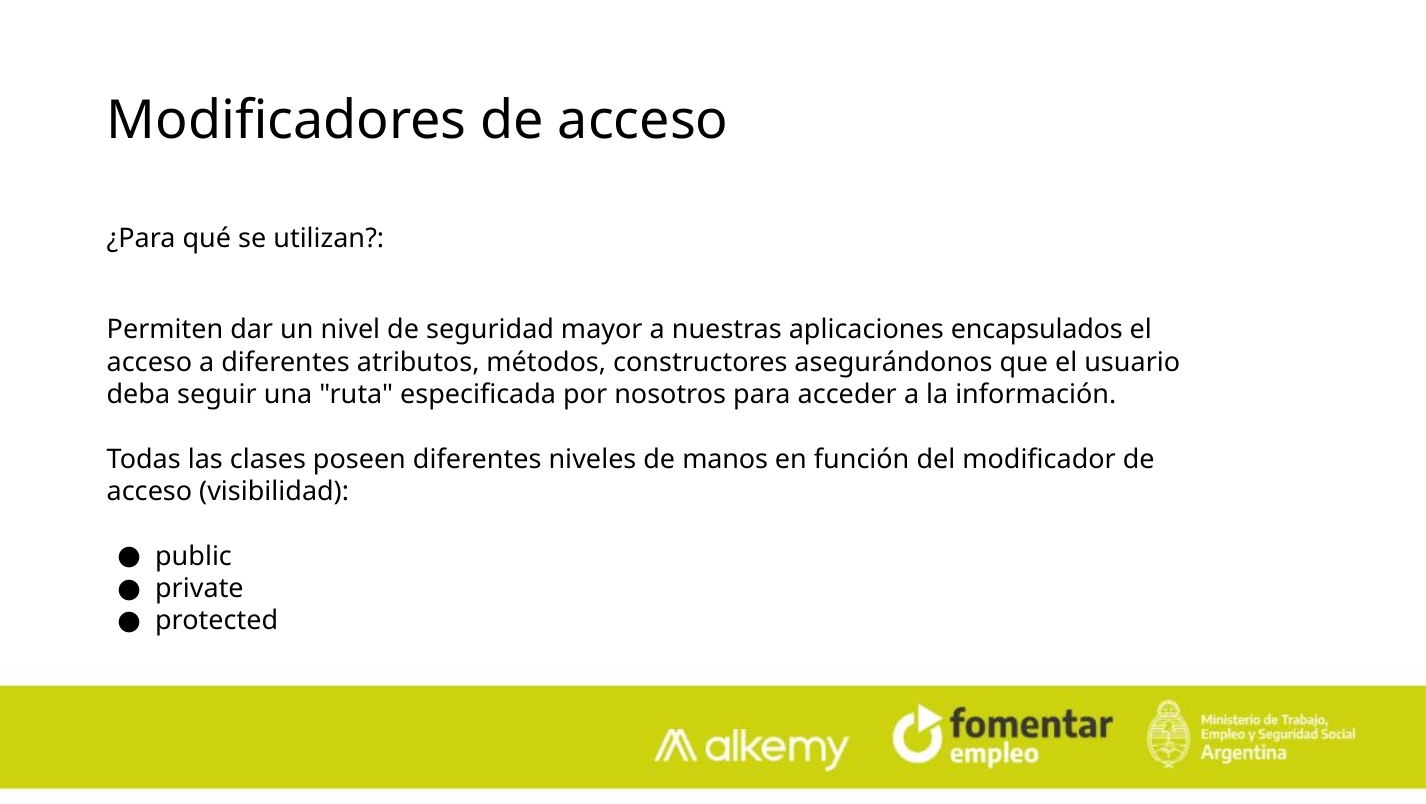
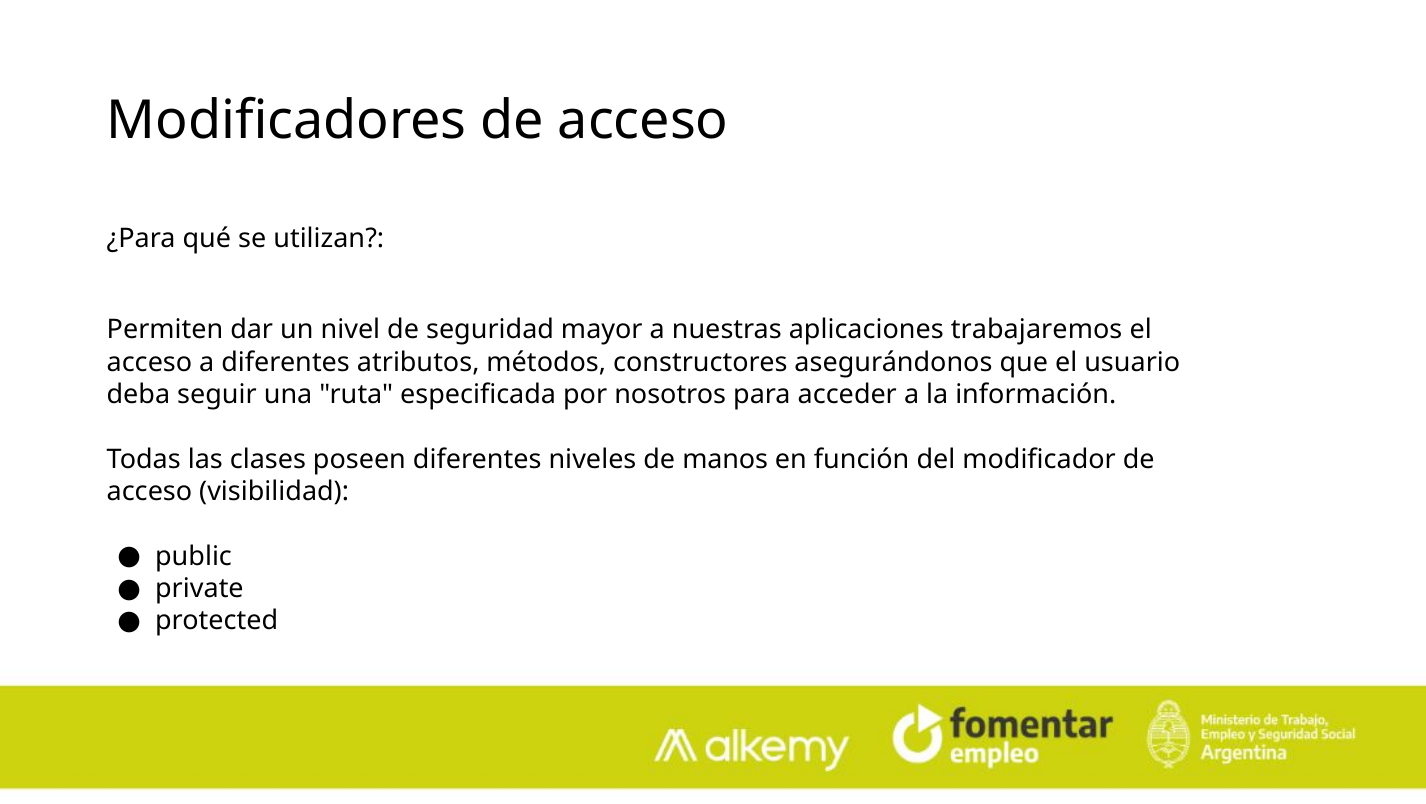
encapsulados: encapsulados -> trabajaremos (1037, 330)
